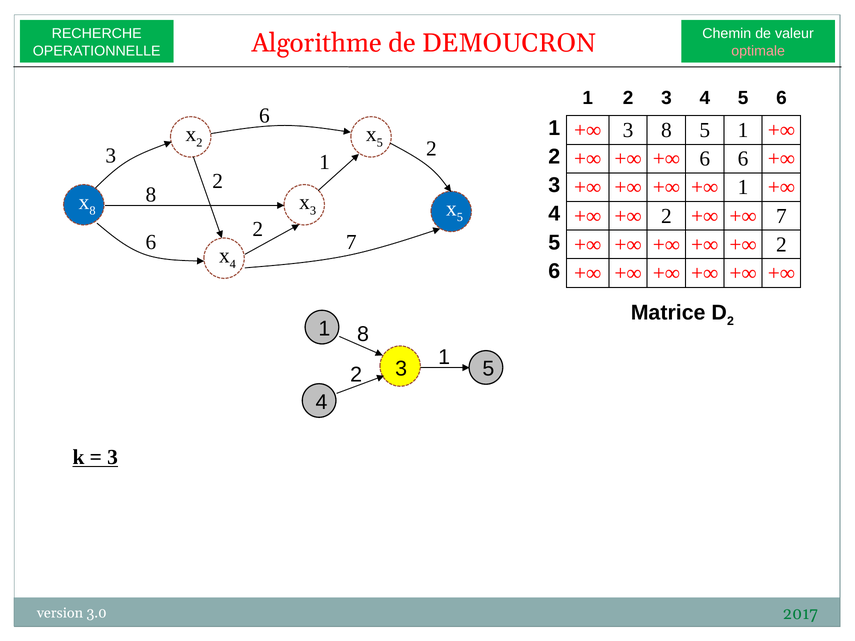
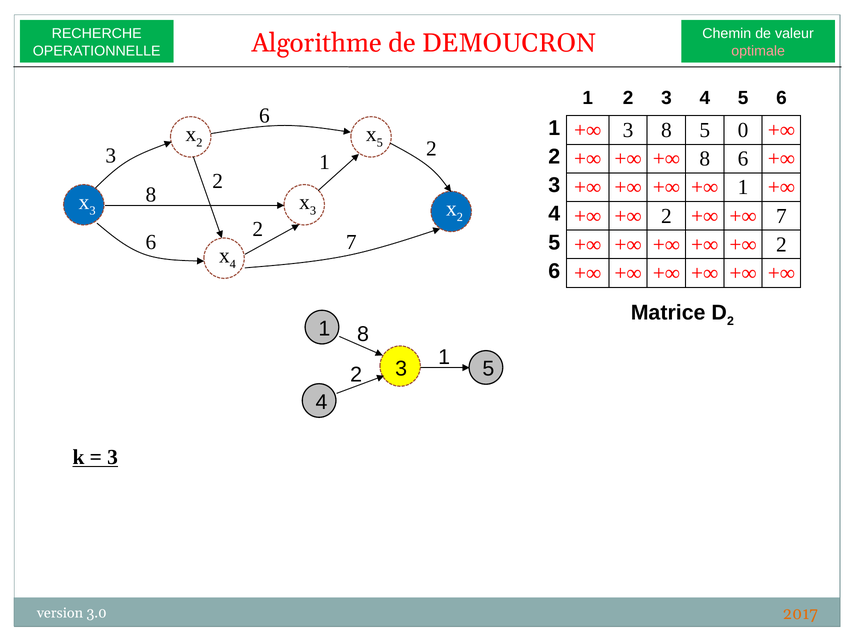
5 1: 1 -> 0 (743, 130)
6: 6 -> 8 (705, 159)
8: 8 -> 3 (93, 211)
5: 5 -> 2 (460, 217)
2017 colour: green -> orange (800, 614)
